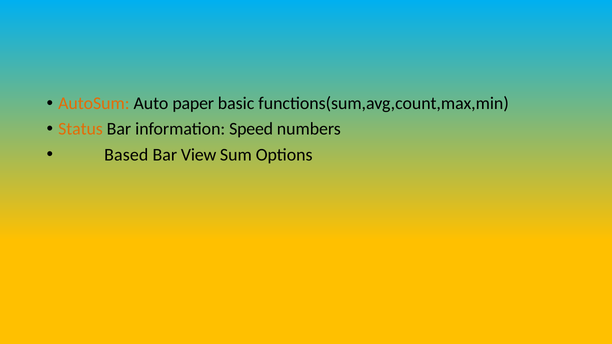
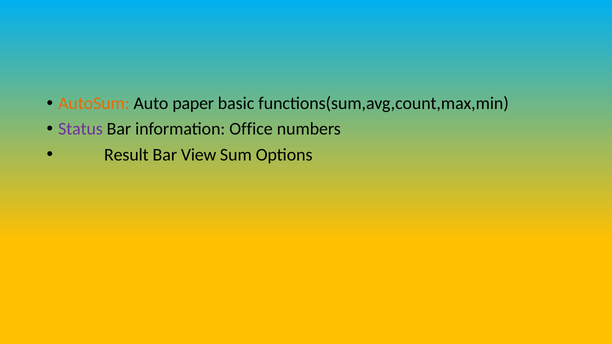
Status colour: orange -> purple (80, 129)
Speed: Speed -> Office (251, 129)
Based: Based -> Result (126, 155)
